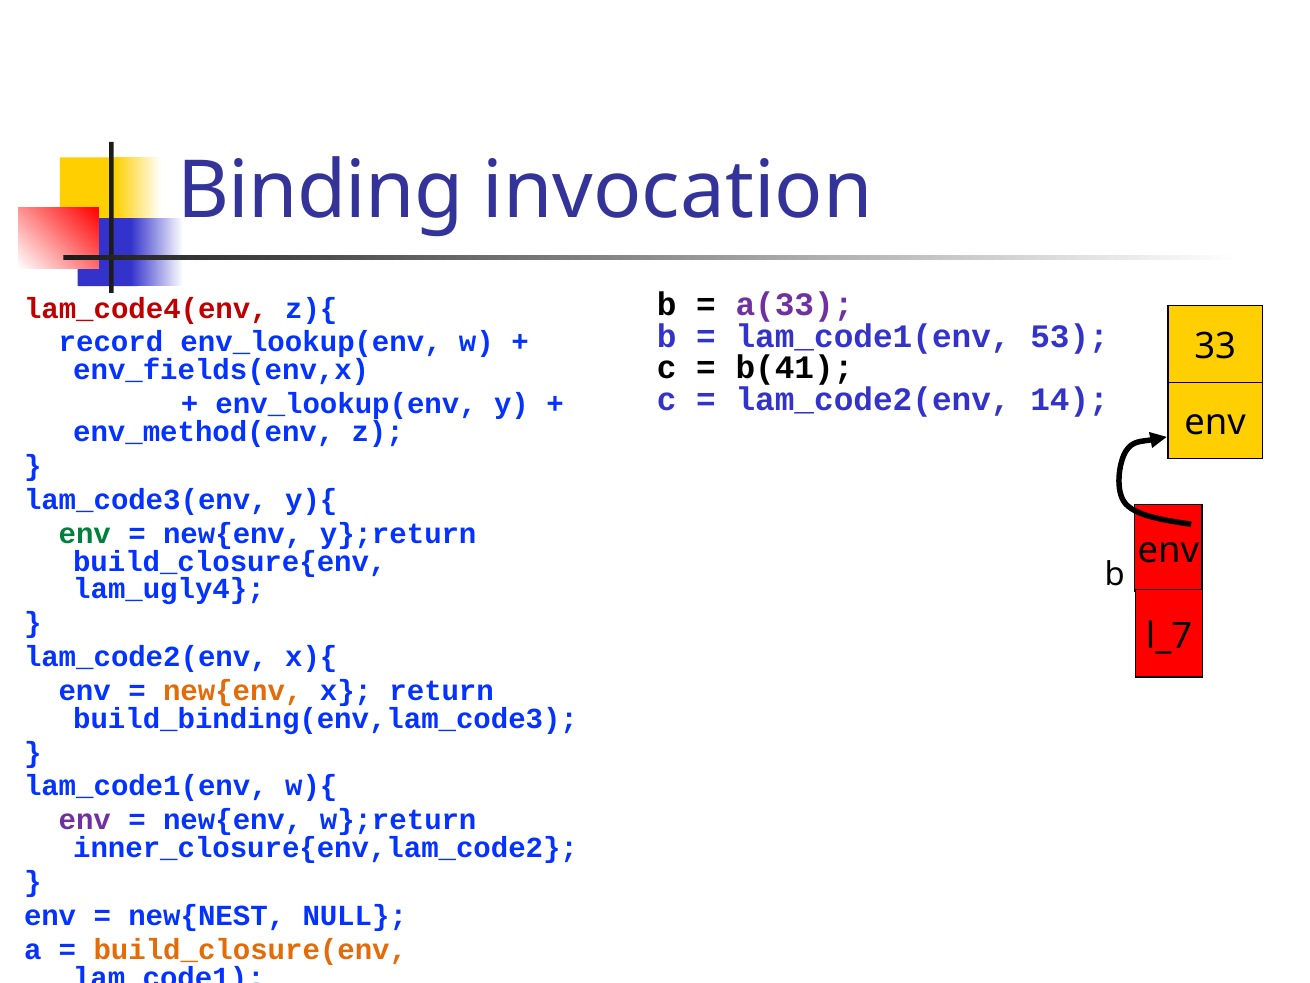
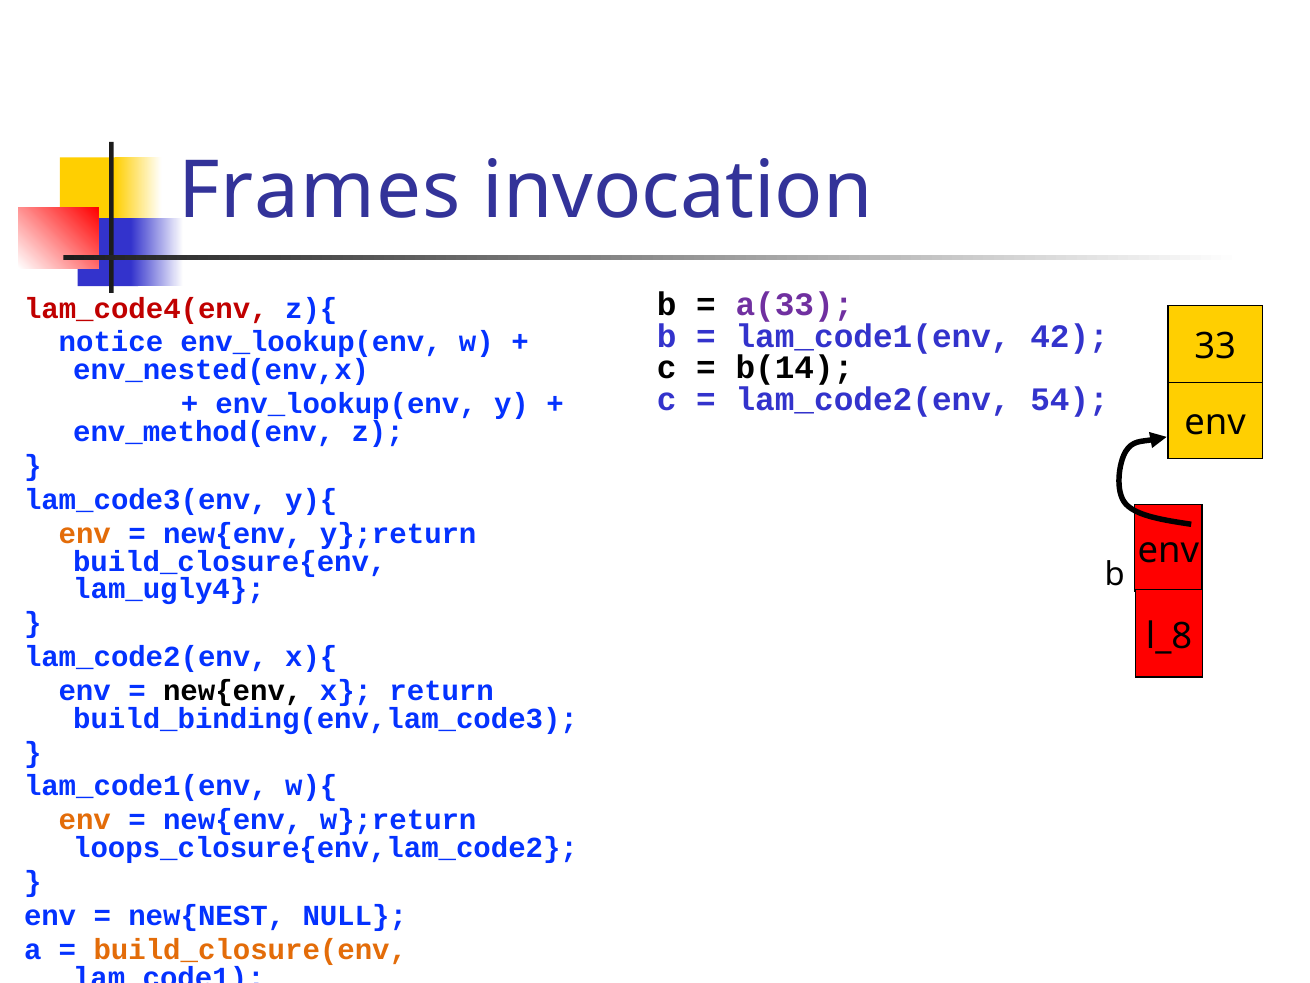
Binding: Binding -> Frames (320, 191)
53: 53 -> 42 (1070, 336)
record: record -> notice (111, 342)
b(41: b(41 -> b(14 (794, 368)
env_fields(env,x: env_fields(env,x -> env_nested(env,x (221, 370)
14: 14 -> 54 (1070, 399)
env colour: green -> orange (85, 533)
l_7: l_7 -> l_8 (1169, 636)
new{env colour: orange -> black (233, 690)
env colour: purple -> orange (85, 820)
inner_closure{env,lam_code2: inner_closure{env,lam_code2 -> loops_closure{env,lam_code2 (326, 848)
